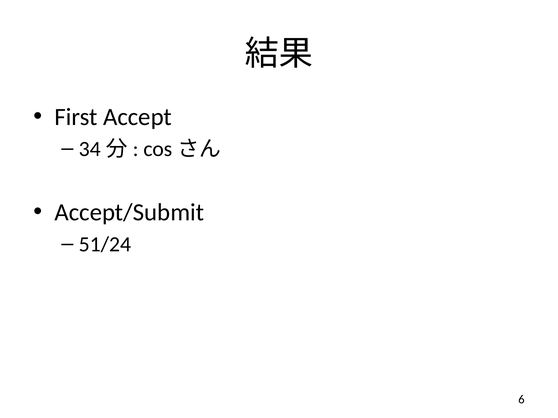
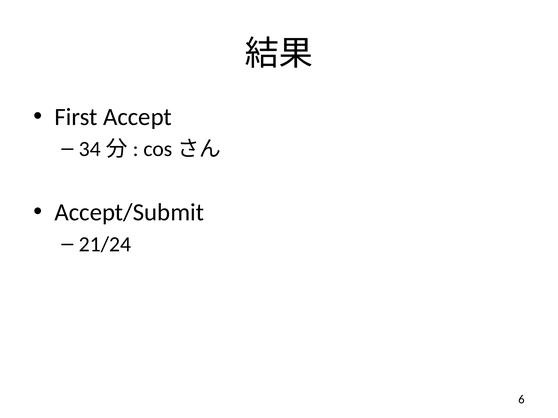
51/24: 51/24 -> 21/24 (105, 245)
